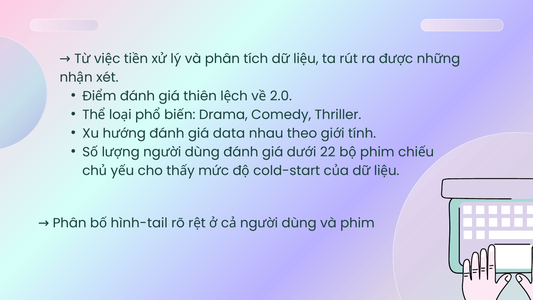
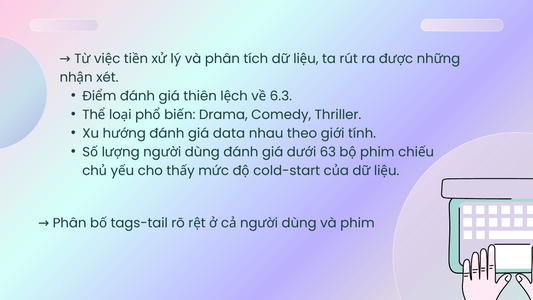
2.0: 2.0 -> 6.3 (281, 96)
22: 22 -> 63 (328, 152)
hình-tail: hình-tail -> tags-tail (139, 223)
